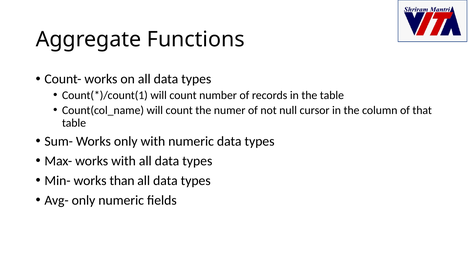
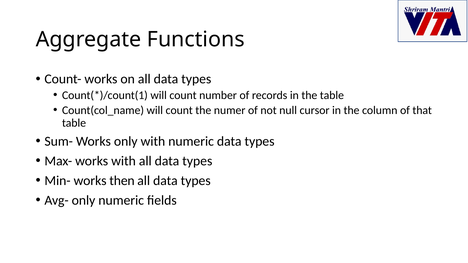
than: than -> then (122, 181)
